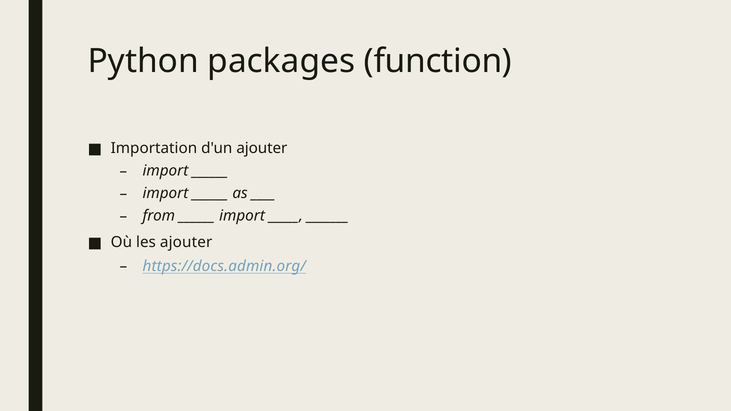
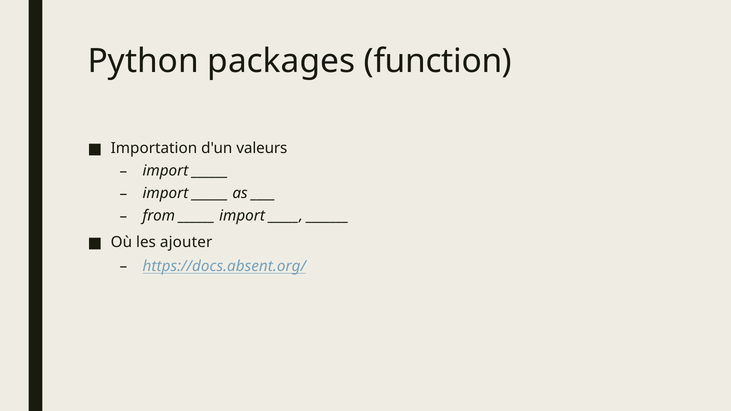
d'un ajouter: ajouter -> valeurs (262, 149)
https://docs.admin.org/: https://docs.admin.org/ -> https://docs.absent.org/ (224, 266)
